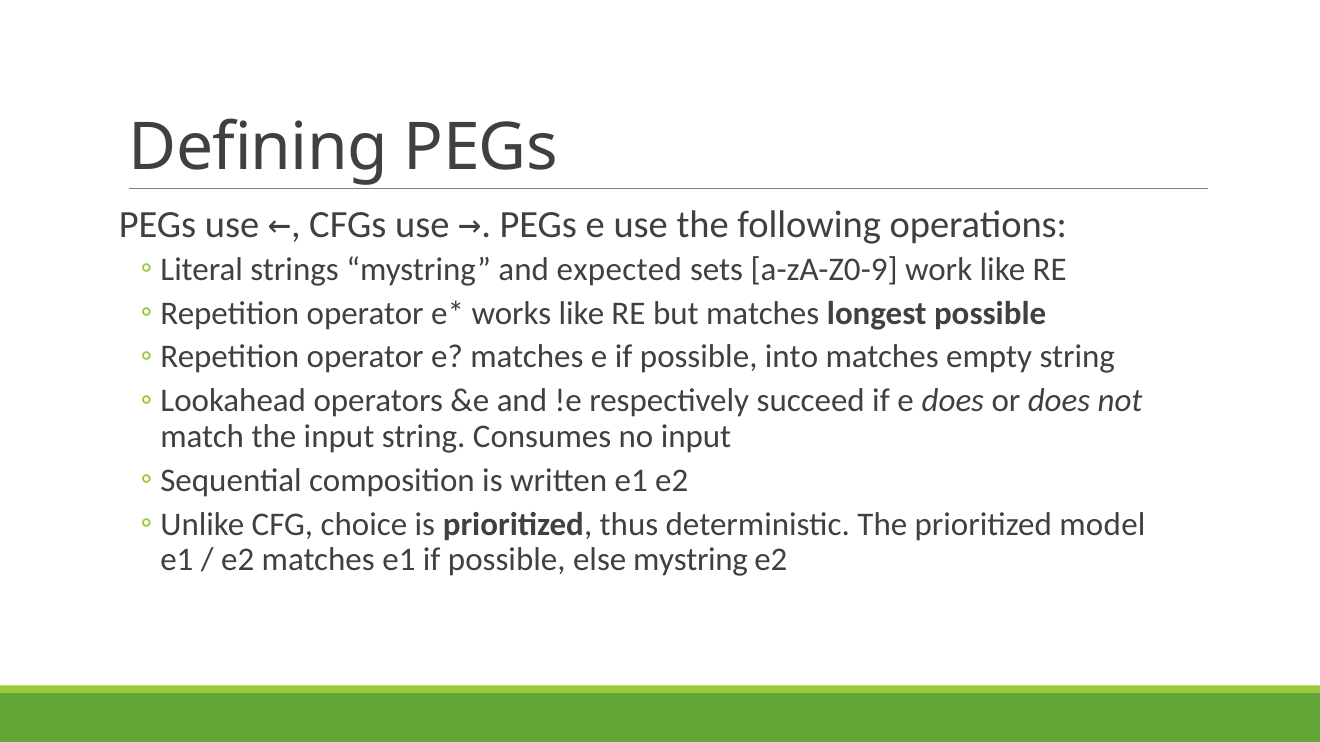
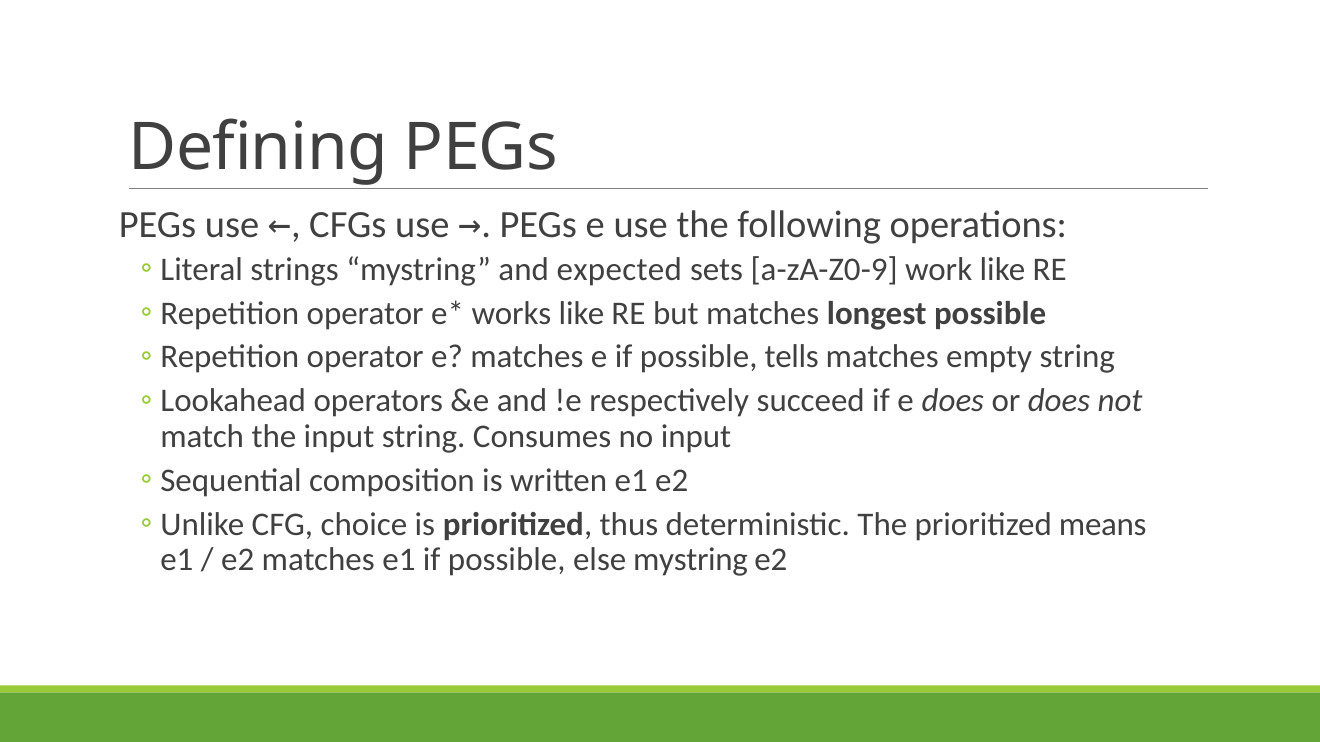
into: into -> tells (792, 357)
model: model -> means (1103, 525)
